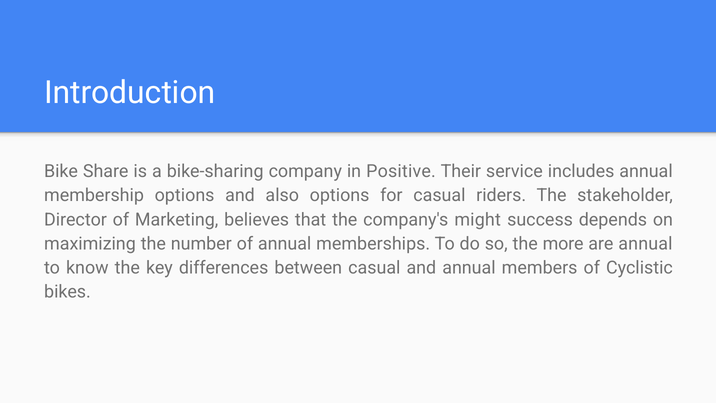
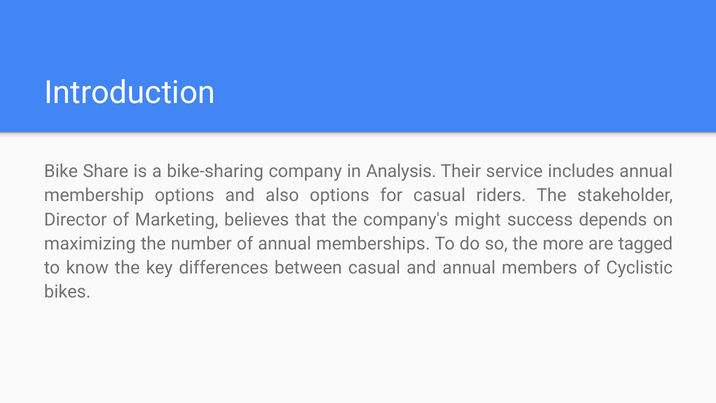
Positive: Positive -> Analysis (401, 171)
are annual: annual -> tagged (646, 244)
